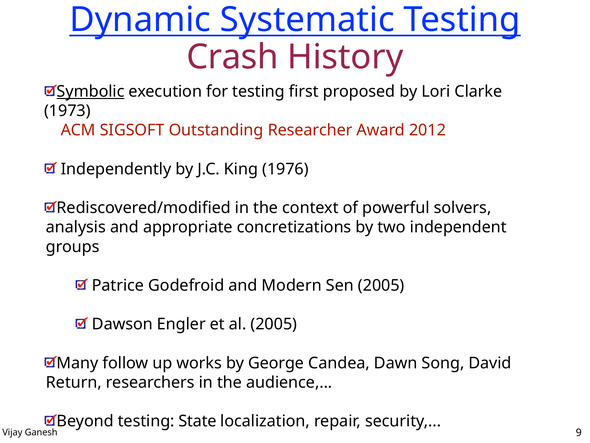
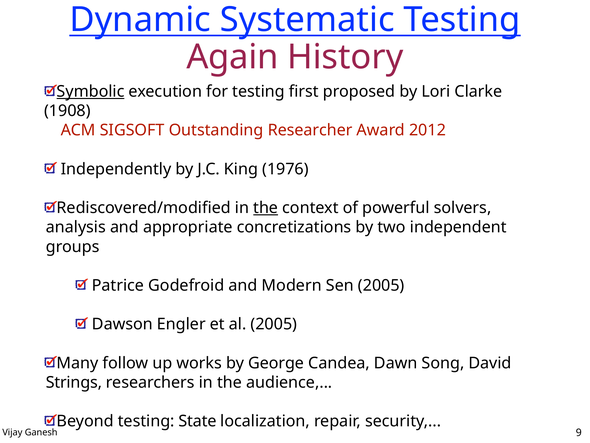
Crash: Crash -> Again (232, 57)
1973: 1973 -> 1908 (67, 111)
the underline: none -> present (266, 208)
Return: Return -> Strings (74, 382)
